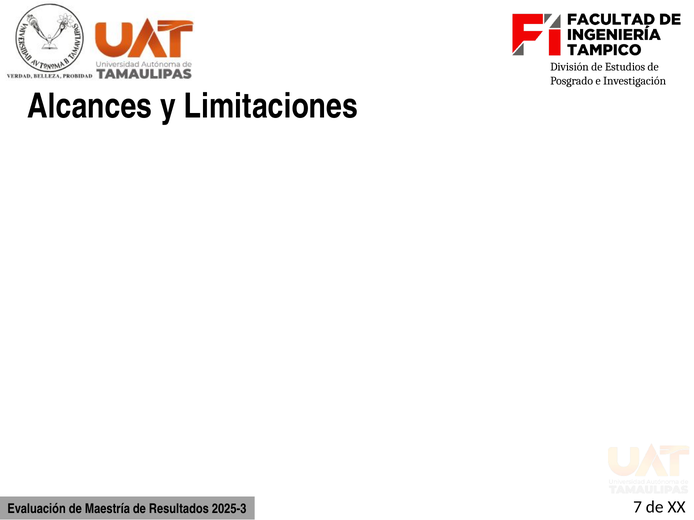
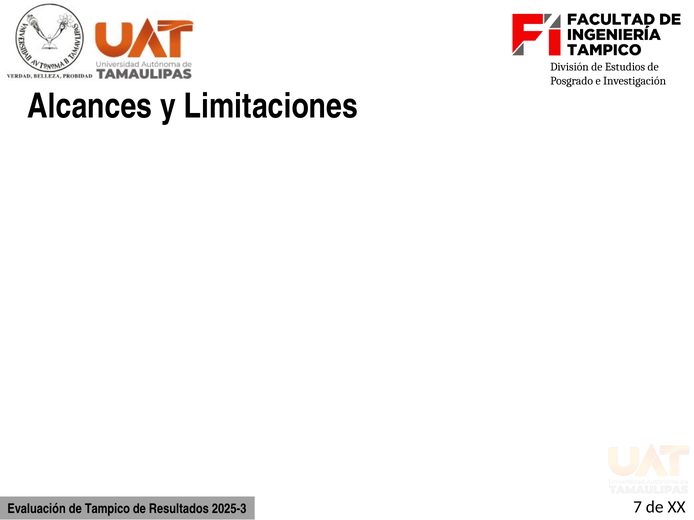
Maestría: Maestría -> Tampico (107, 509)
